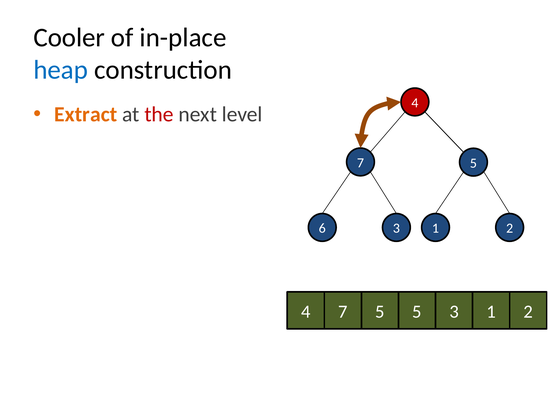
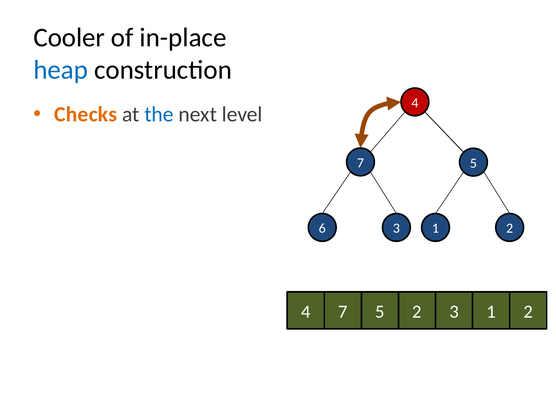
Extract: Extract -> Checks (86, 115)
the colour: red -> blue (159, 115)
5 5: 5 -> 2 (417, 312)
